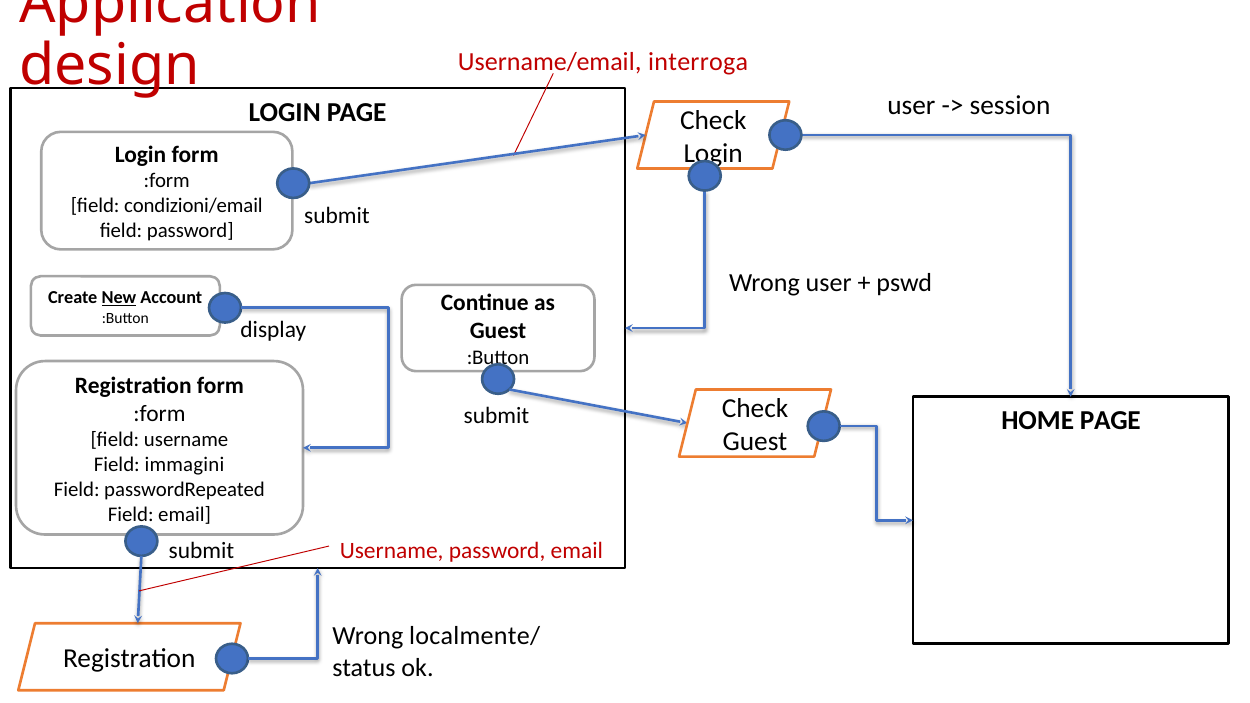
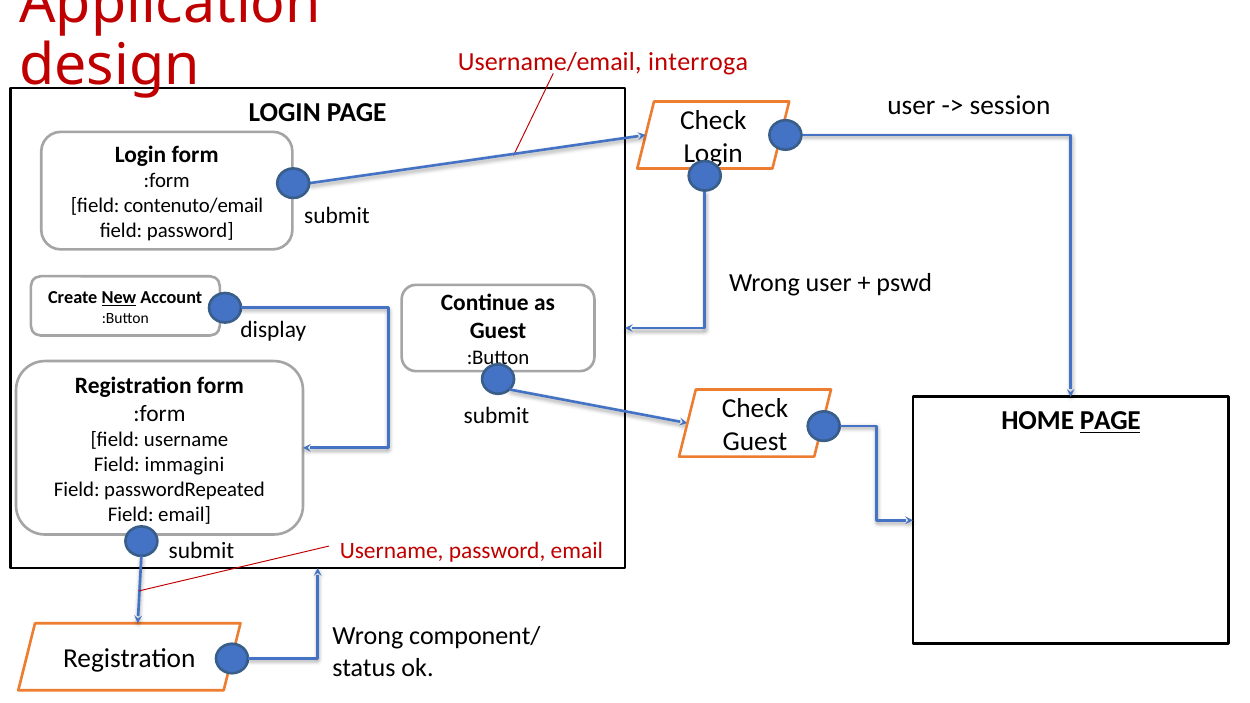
condizioni/email: condizioni/email -> contenuto/email (193, 206)
PAGE underline: none -> present (1110, 421)
localmente/: localmente/ -> component/ (475, 636)
